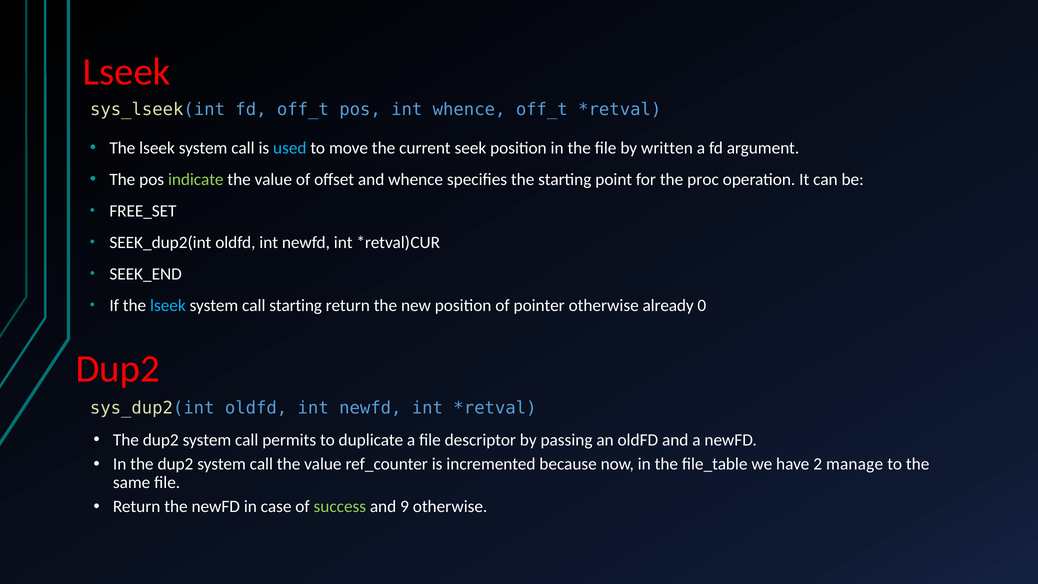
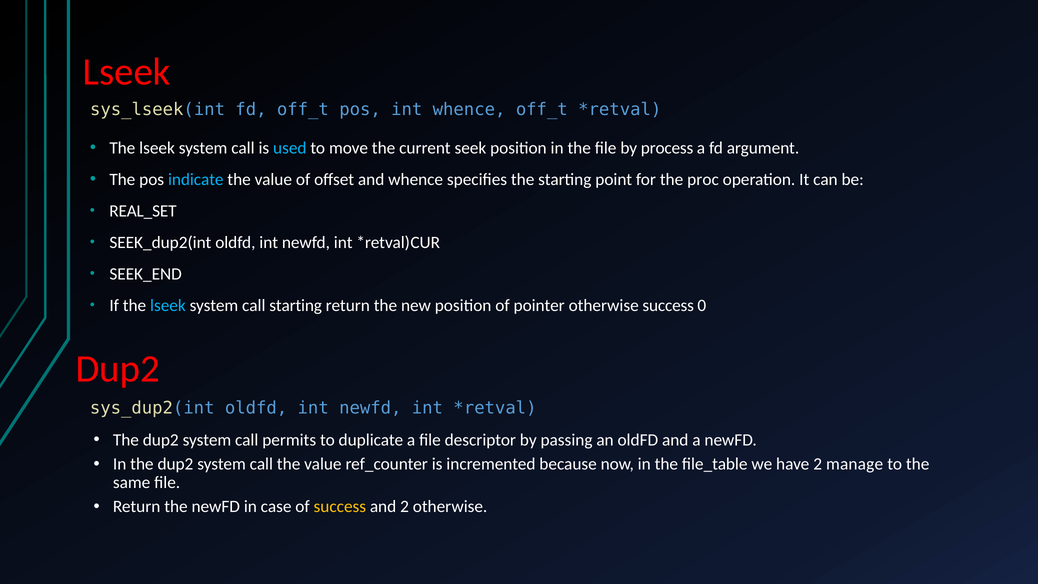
written: written -> process (667, 148)
indicate colour: light green -> light blue (196, 179)
FREE_SET: FREE_SET -> REAL_SET (143, 211)
otherwise already: already -> success (668, 306)
success colour: light green -> yellow (340, 507)
and 9: 9 -> 2 (405, 507)
